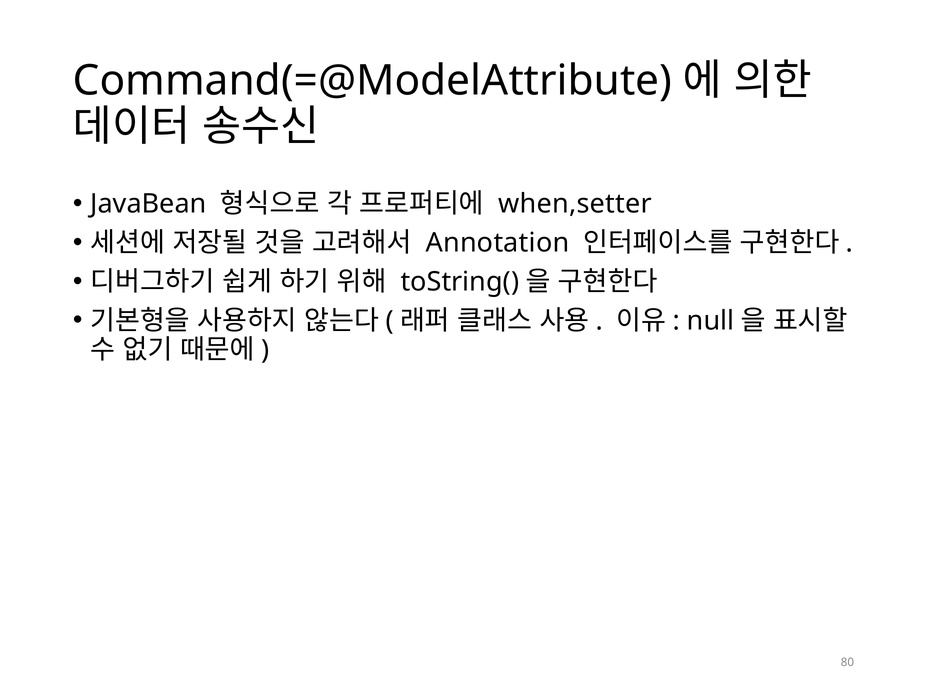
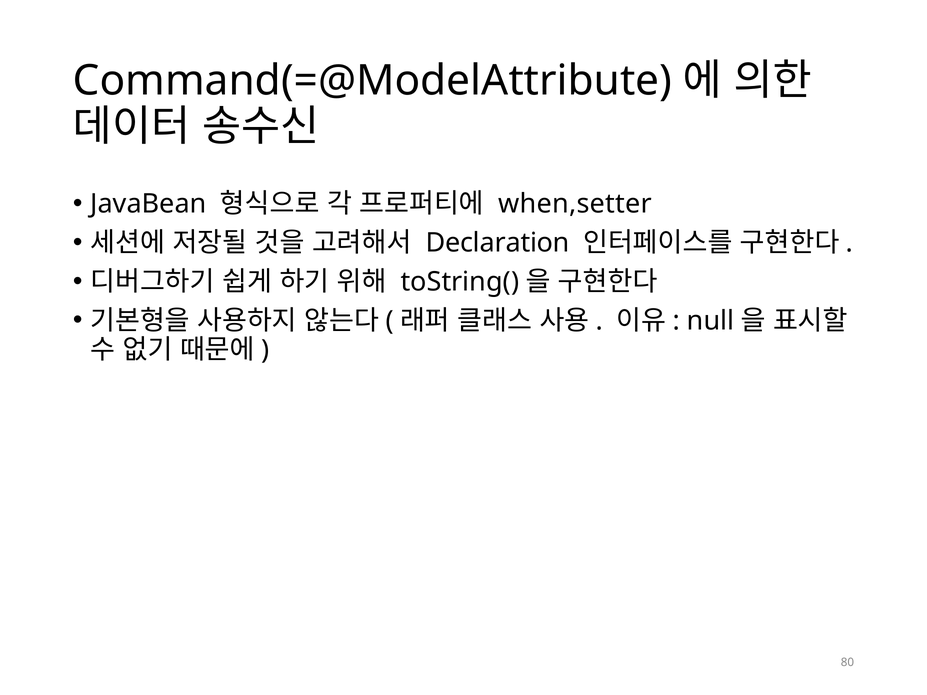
Annotation: Annotation -> Declaration (498, 243)
